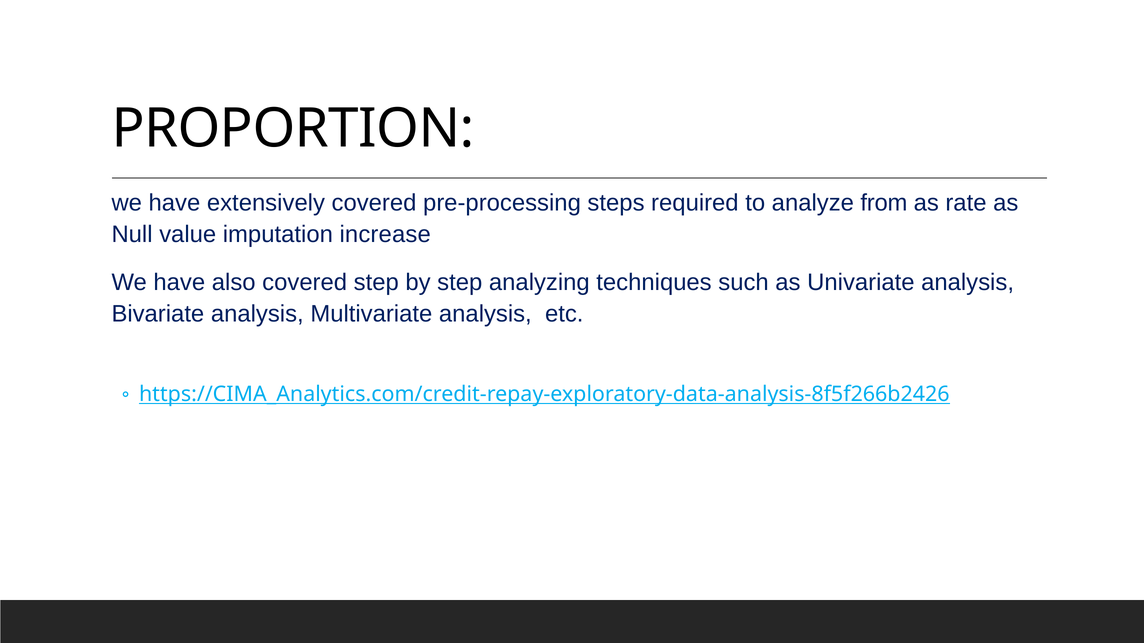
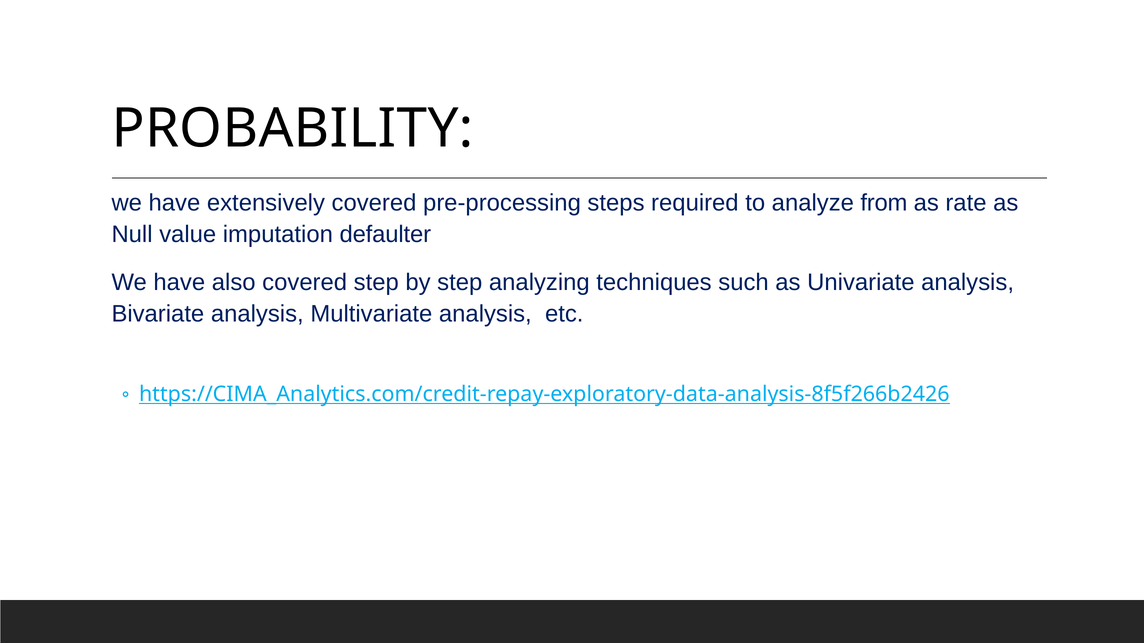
PROPORTION: PROPORTION -> PROBABILITY (293, 129)
increase: increase -> defaulter (385, 235)
